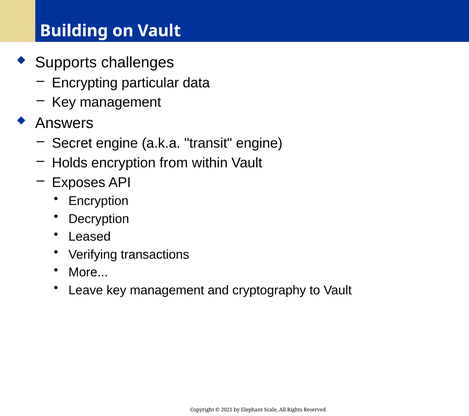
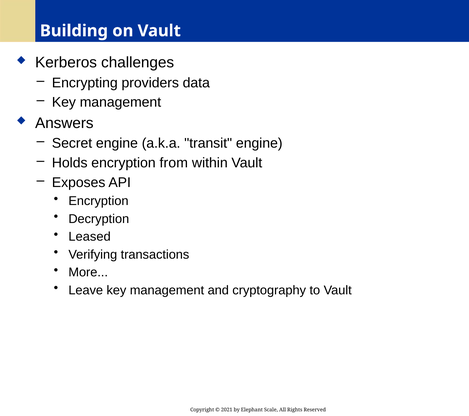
Supports: Supports -> Kerberos (66, 62)
particular: particular -> providers (150, 83)
